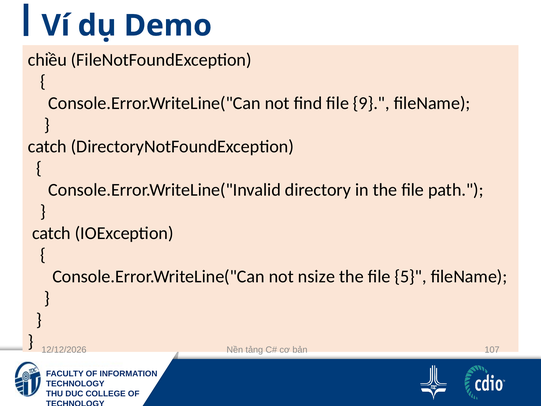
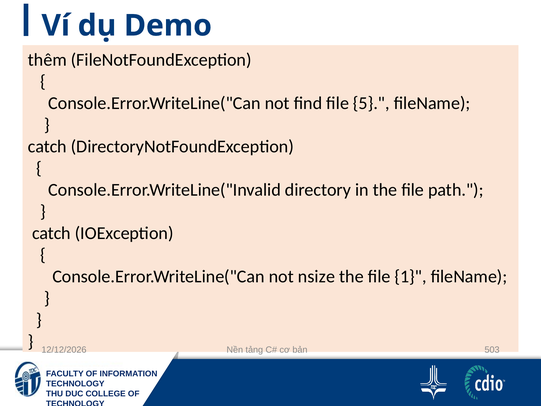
chiều: chiều -> thêm (47, 60)
9: 9 -> 5 (371, 103)
5: 5 -> 1 (411, 276)
107: 107 -> 503 (492, 350)
